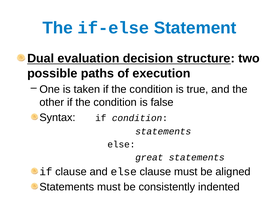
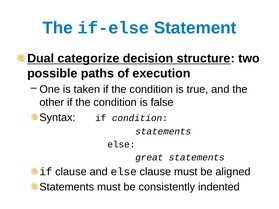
evaluation: evaluation -> categorize (88, 59)
